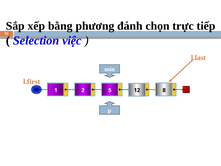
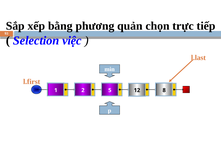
đánh: đánh -> quản (130, 26)
